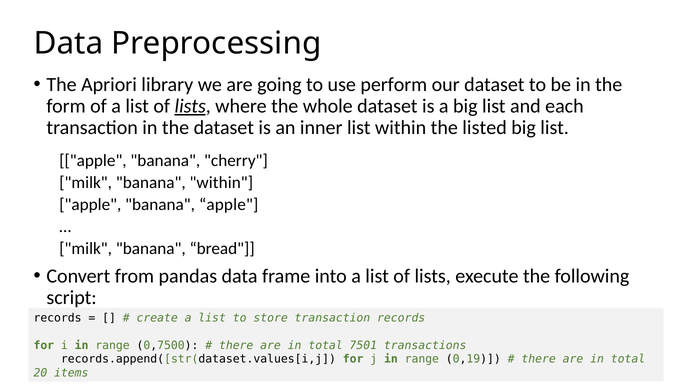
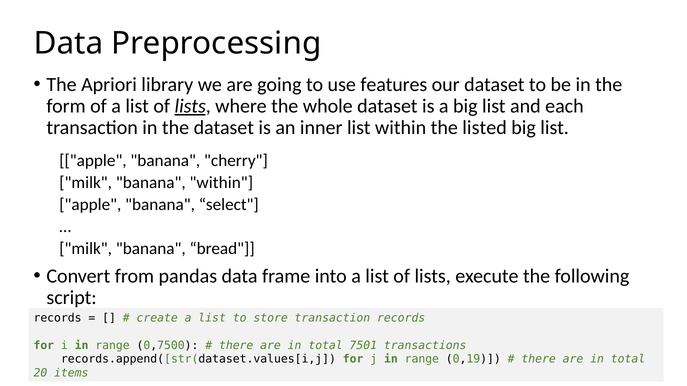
perform: perform -> features (394, 85)
banana apple: apple -> select (229, 205)
